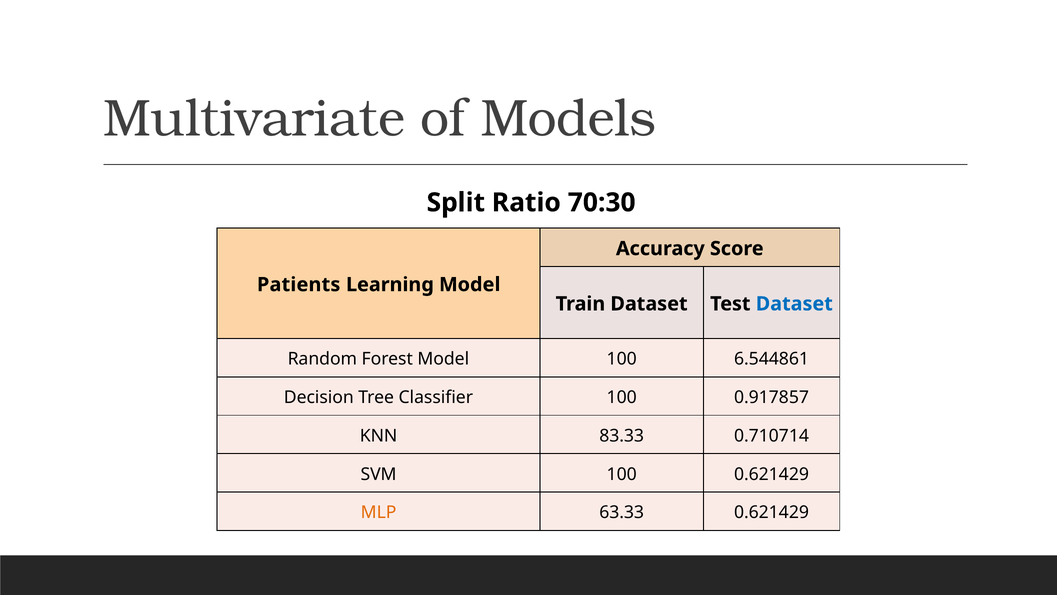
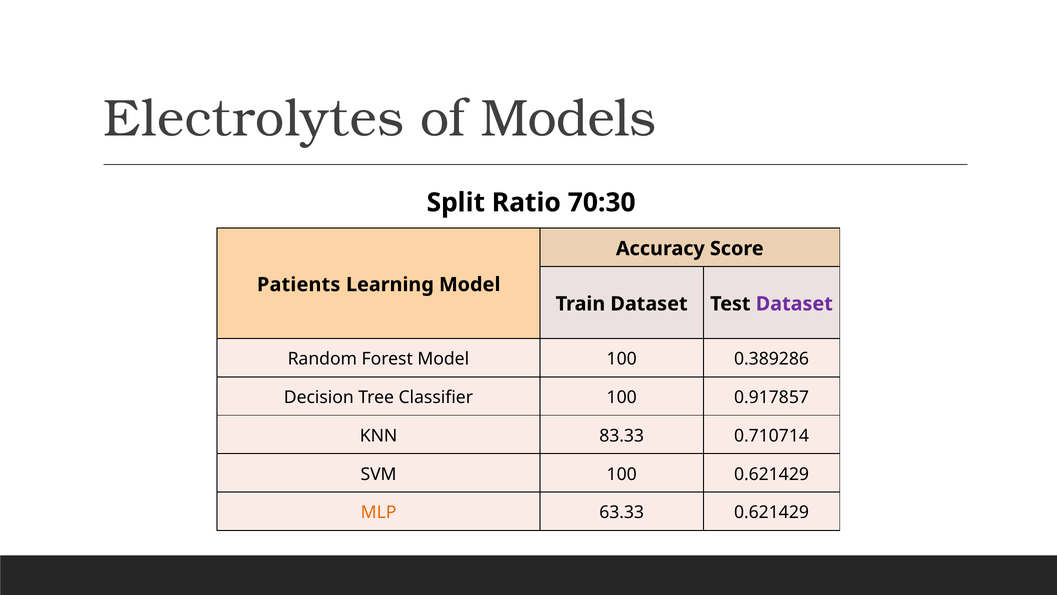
Multivariate: Multivariate -> Electrolytes (254, 118)
Dataset colour: blue -> purple (794, 304)
6.544861: 6.544861 -> 0.389286 (772, 359)
